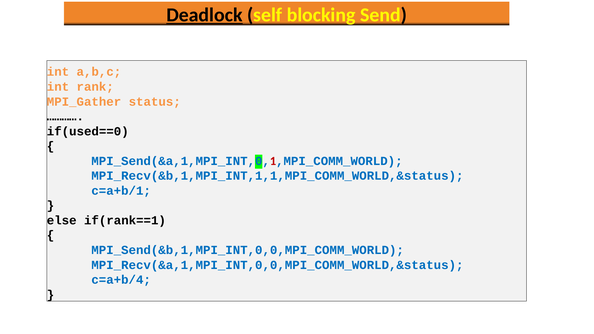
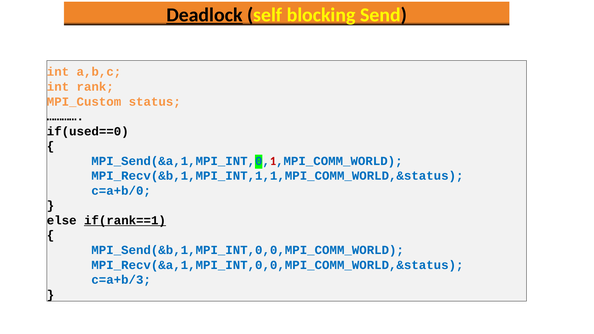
MPI_Gather: MPI_Gather -> MPI_Custom (84, 102)
c=a+b/1: c=a+b/1 -> c=a+b/0 (121, 191)
if(rank==1 underline: none -> present (125, 220)
c=a+b/4: c=a+b/4 -> c=a+b/3 (121, 280)
